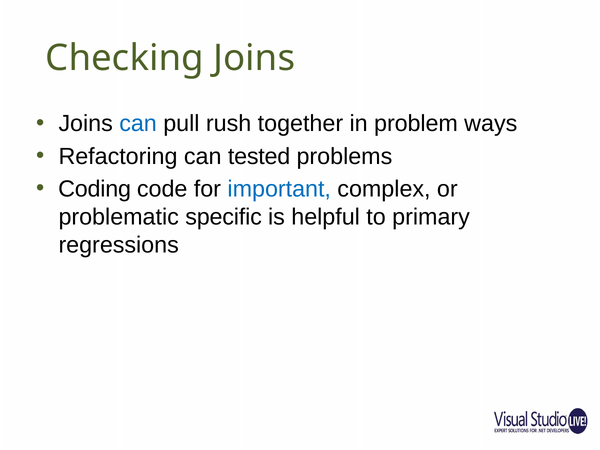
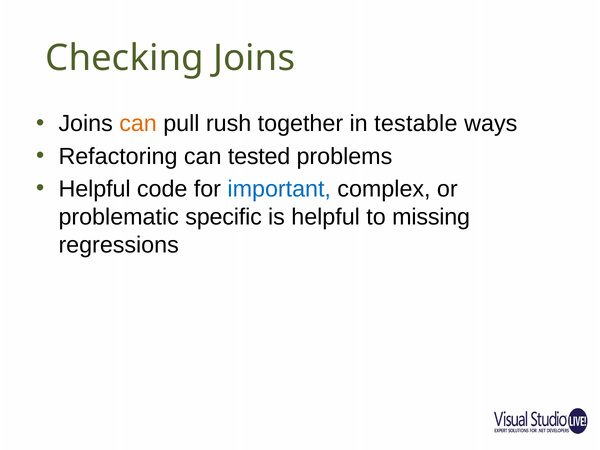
can colour: blue -> orange (138, 124)
problem: problem -> testable (416, 124)
Coding: Coding -> Helpful (95, 189)
primary: primary -> missing (431, 217)
